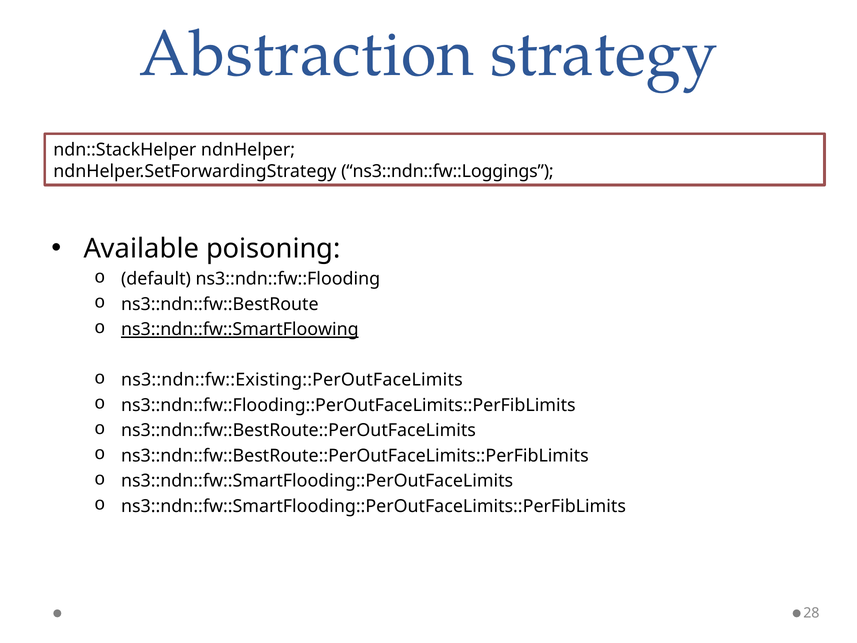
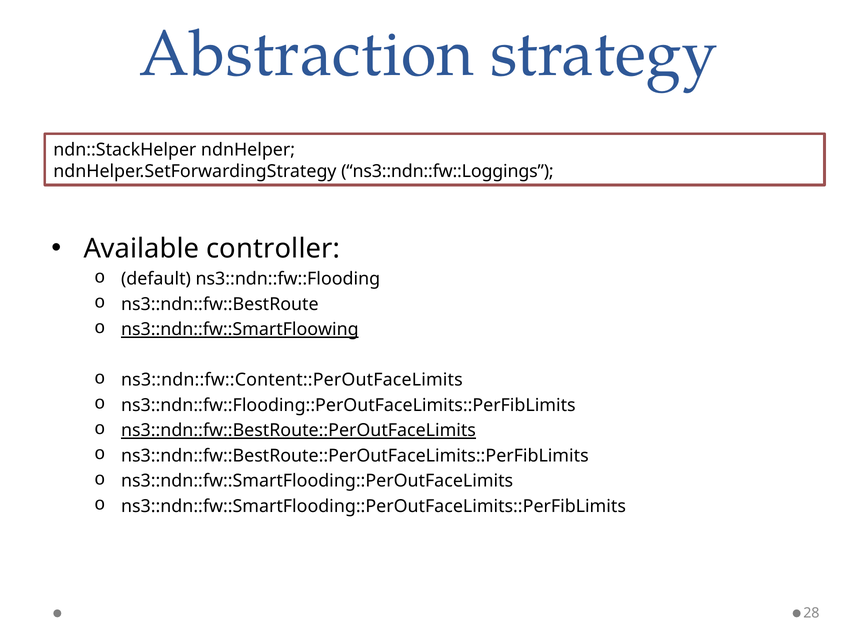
poisoning: poisoning -> controller (273, 249)
ns3::ndn::fw::Existing::PerOutFaceLimits: ns3::ndn::fw::Existing::PerOutFaceLimits -> ns3::ndn::fw::Content::PerOutFaceLimits (292, 380)
ns3::ndn::fw::BestRoute::PerOutFaceLimits underline: none -> present (298, 430)
